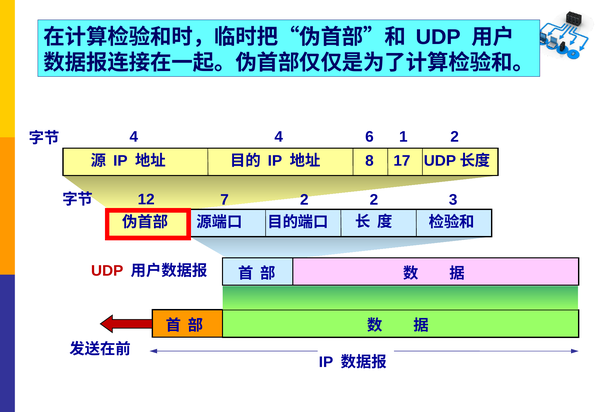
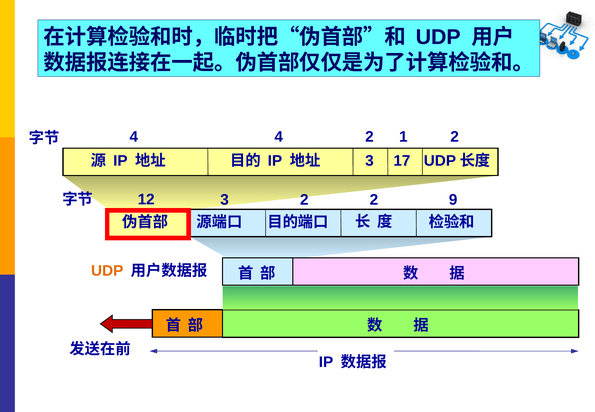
4 6: 6 -> 2 (369, 137)
8: 8 -> 3 (369, 161)
12 7: 7 -> 3 (225, 200)
3: 3 -> 9 (453, 200)
UDP colour: red -> orange (107, 271)
